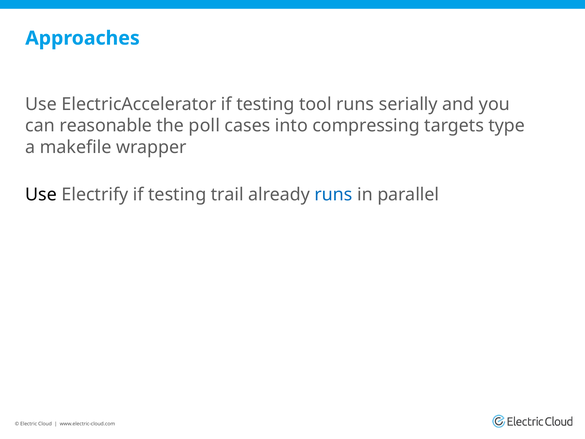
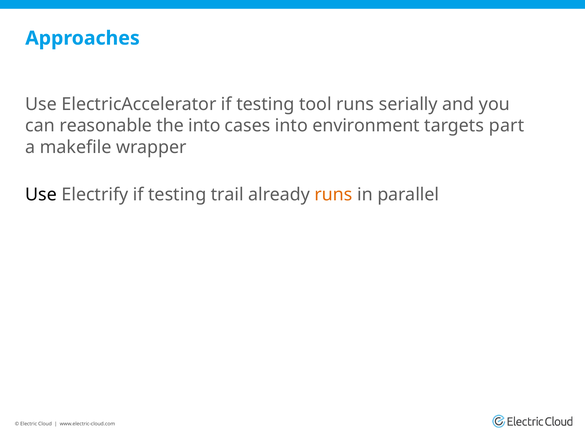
the poll: poll -> into (204, 126)
compressing: compressing -> environment (366, 126)
type: type -> part (507, 126)
runs colour: blue -> orange (334, 194)
